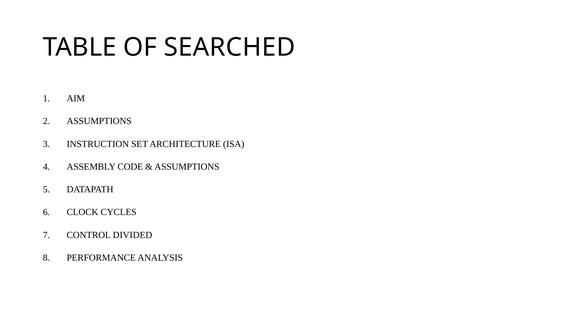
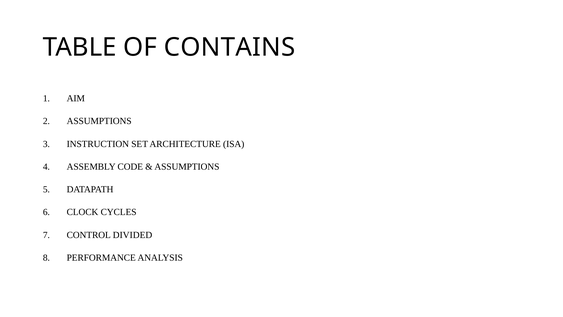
SEARCHED: SEARCHED -> CONTAINS (230, 47)
